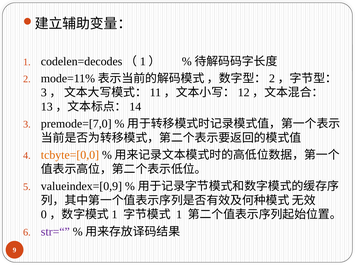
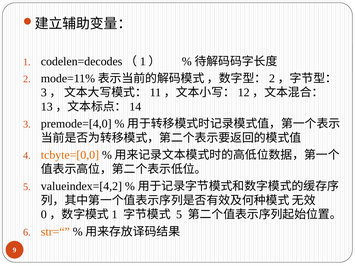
premode=[7,0: premode=[7,0 -> premode=[4,0 (76, 124)
valueindex=[0,9: valueindex=[0,9 -> valueindex=[4,2 (81, 186)
1: 1 -> 5 (179, 215)
str=“ colour: purple -> orange (55, 232)
